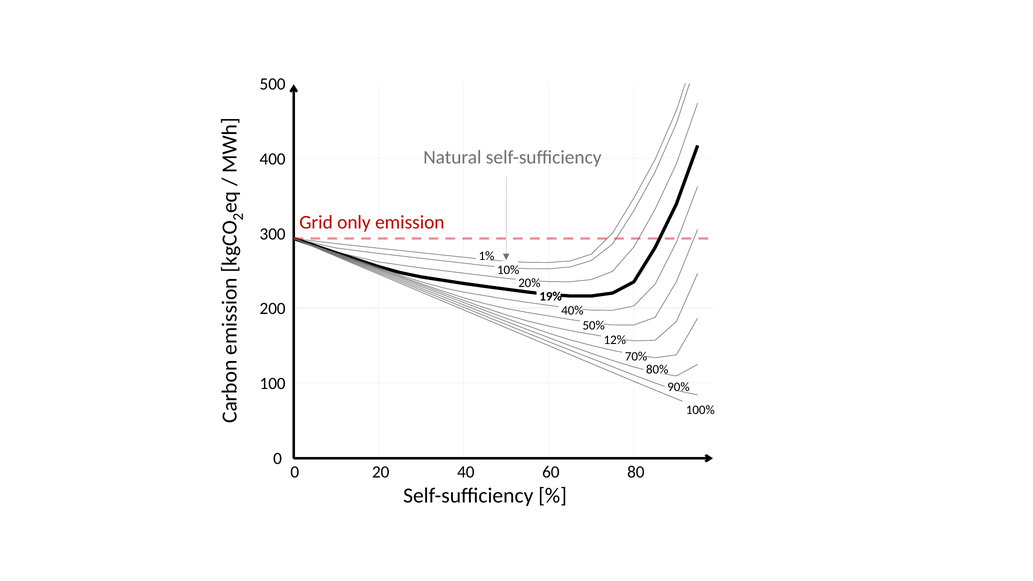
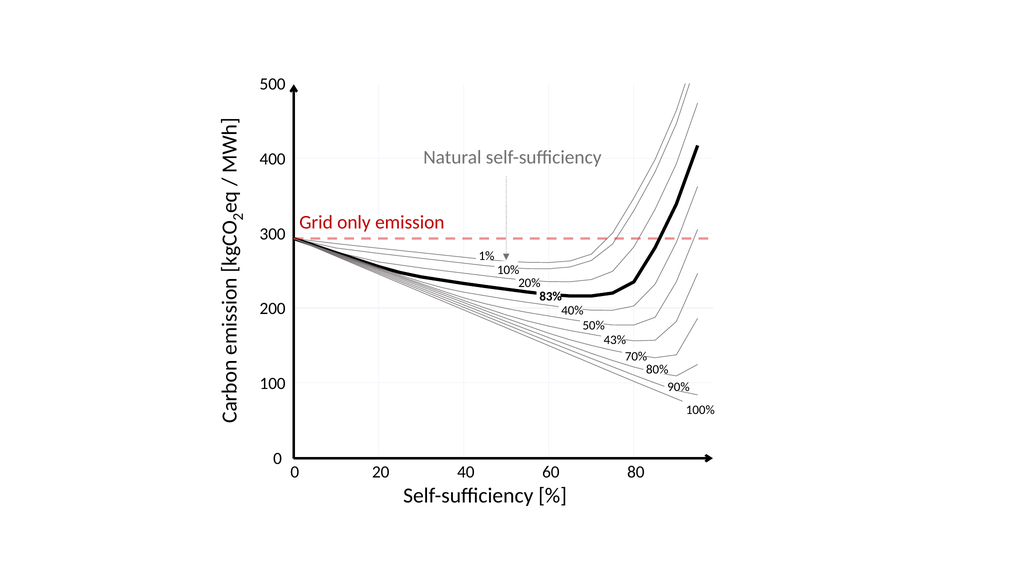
19%: 19% -> 83% (551, 297)
12%: 12% -> 43% (615, 340)
